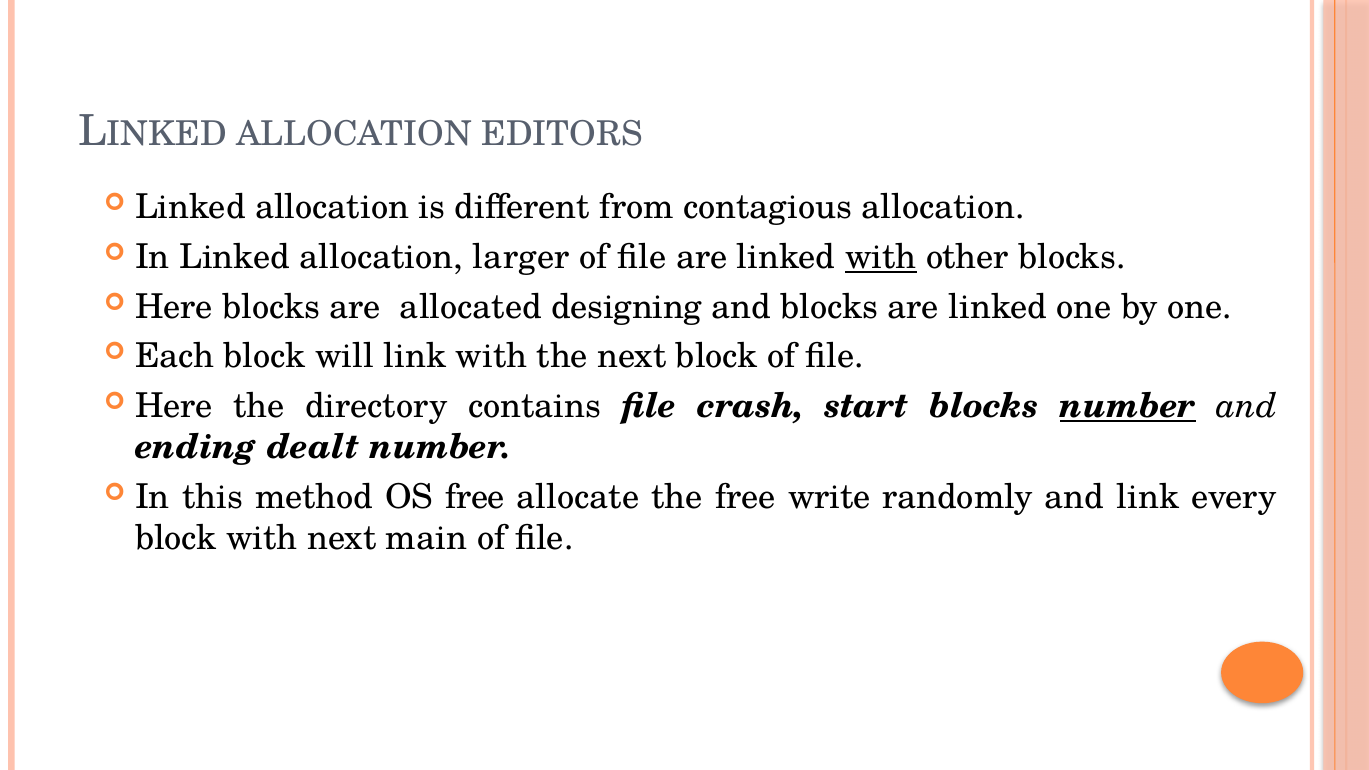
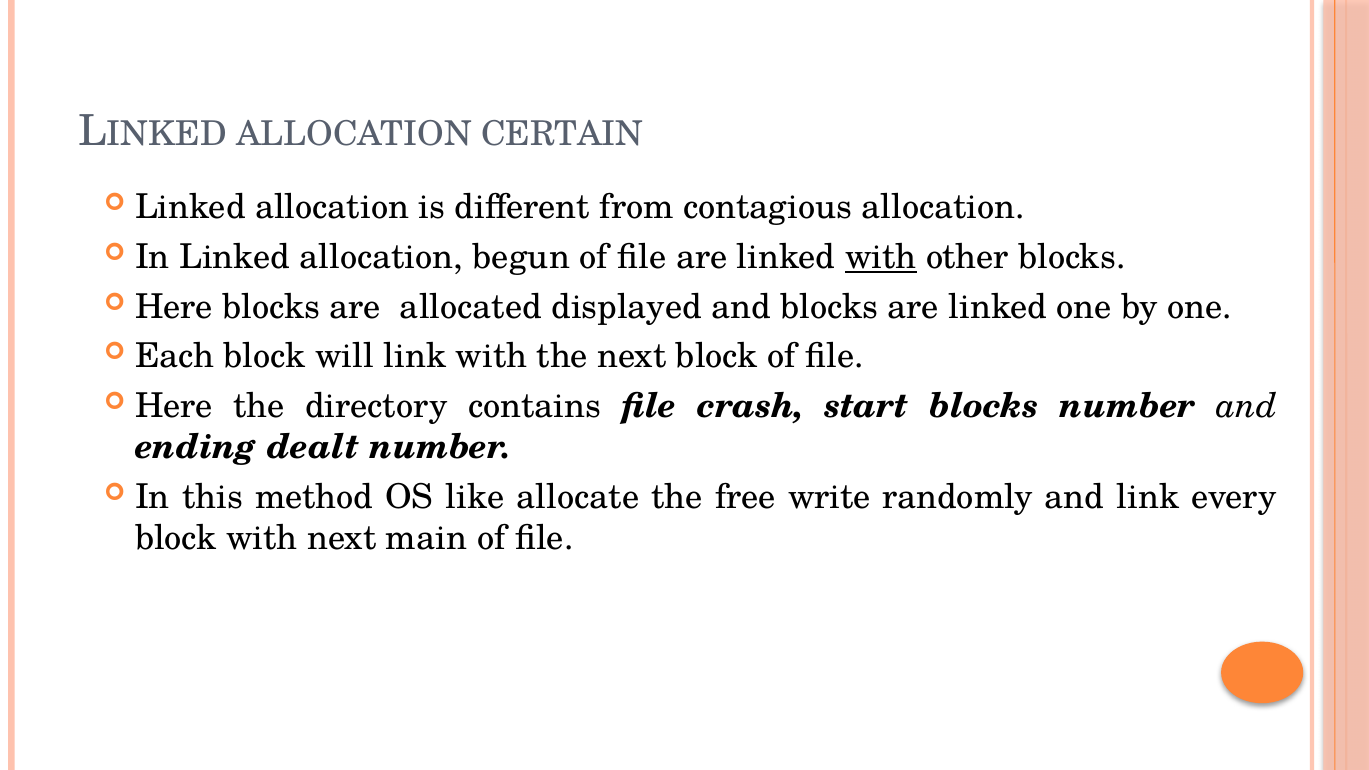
EDITORS: EDITORS -> CERTAIN (562, 134)
larger: larger -> begun (521, 257)
designing: designing -> displayed (627, 307)
number underline: present -> none (1128, 406)
OS free: free -> like (475, 497)
